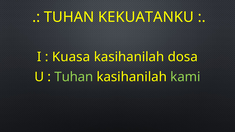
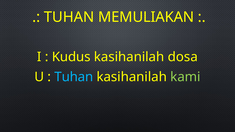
KEKUATANKU: KEKUATANKU -> MEMULIAKAN (146, 17)
Kuasa: Kuasa -> Kudus (71, 57)
Tuhan colour: light green -> light blue (74, 77)
